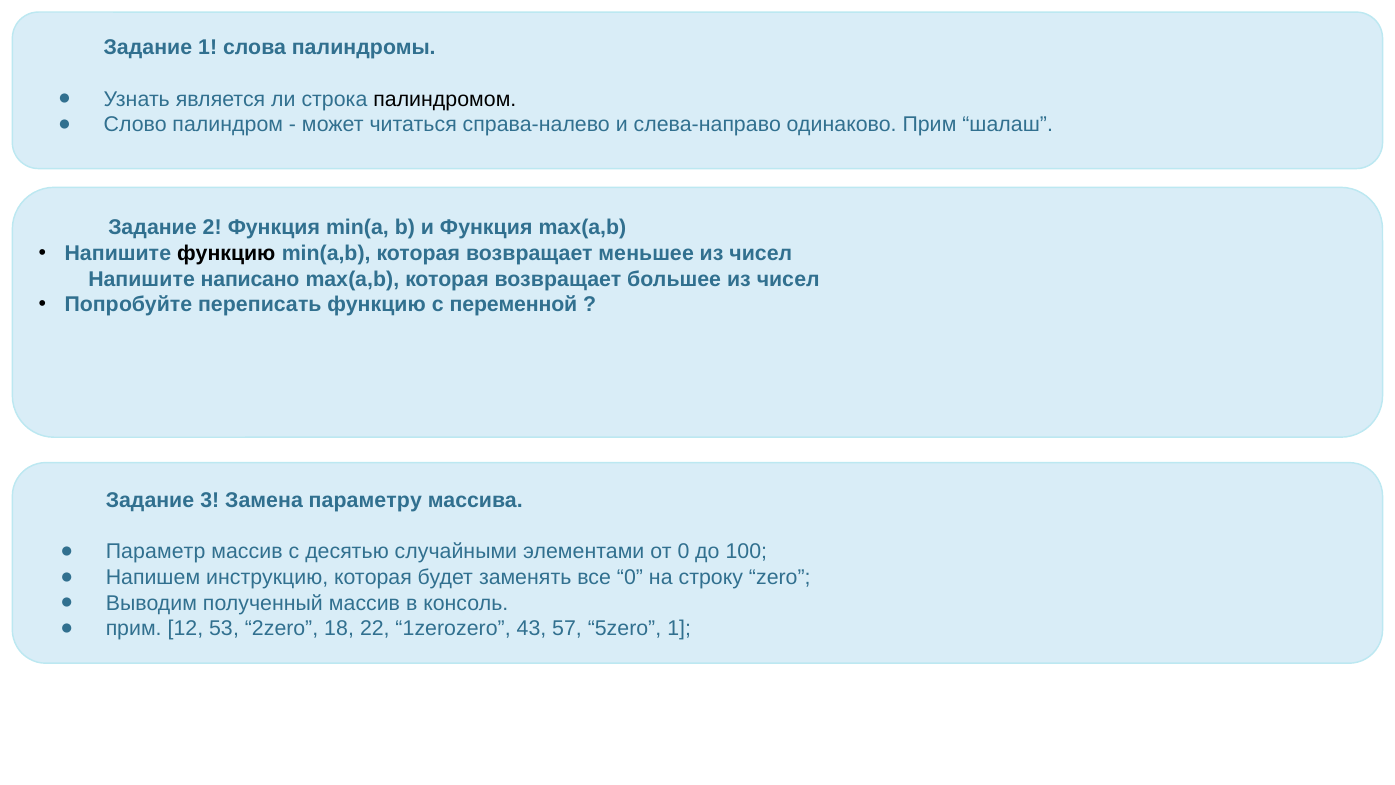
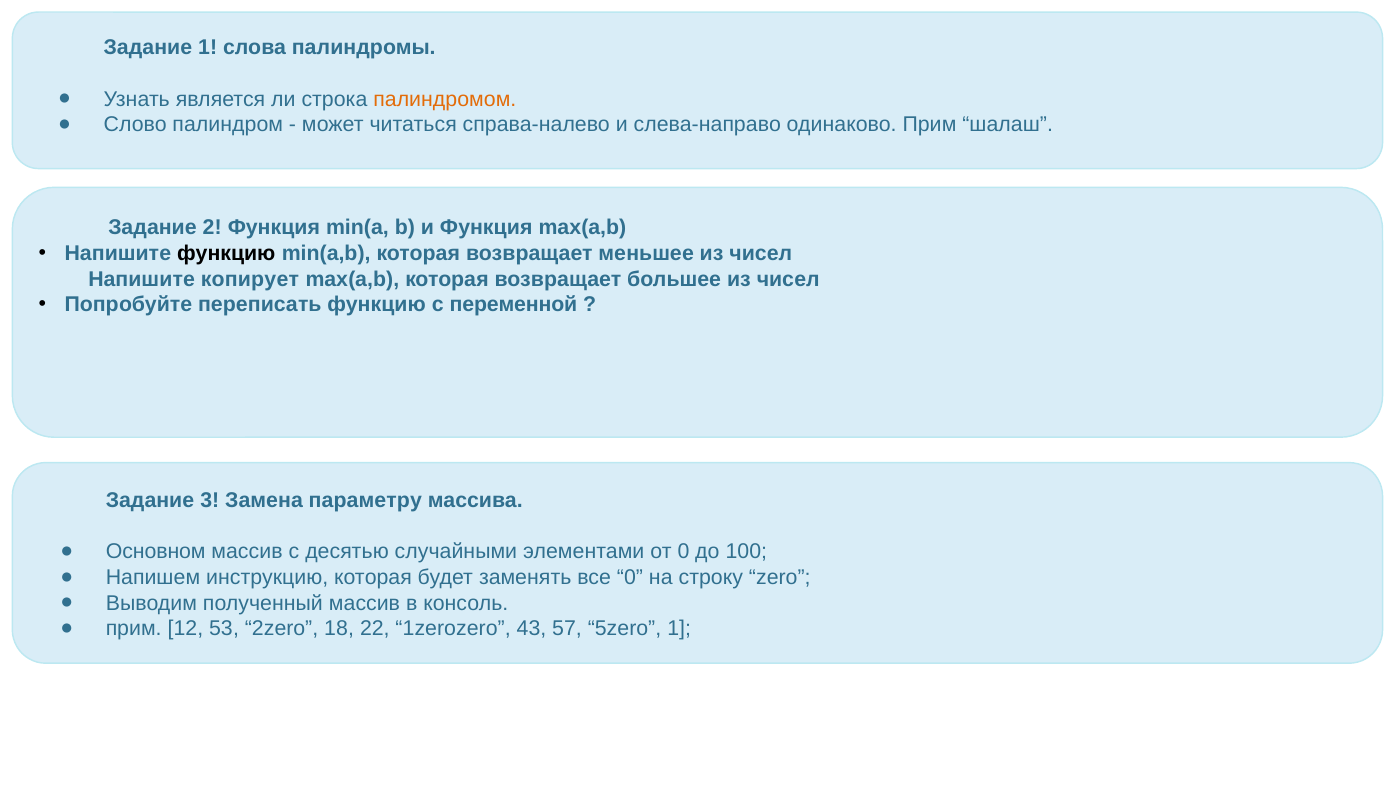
палиндромом colour: black -> orange (445, 99)
написано: написано -> копирует (250, 279)
Параметр: Параметр -> Основном (156, 552)
